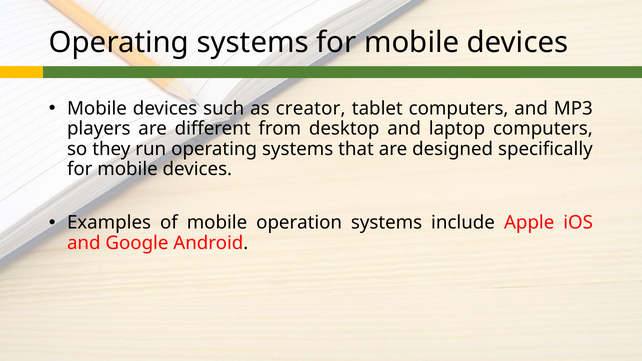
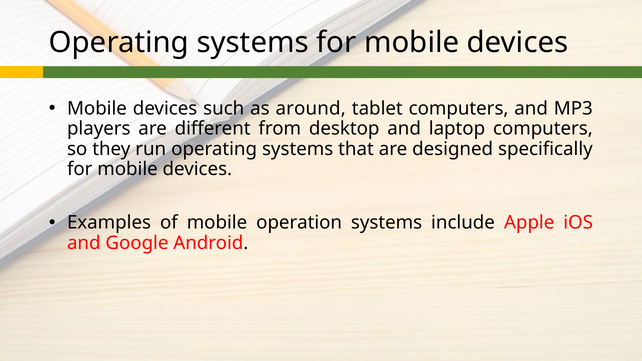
creator: creator -> around (311, 109)
